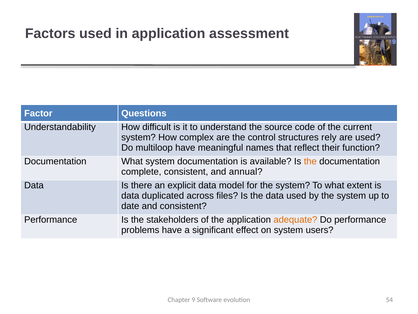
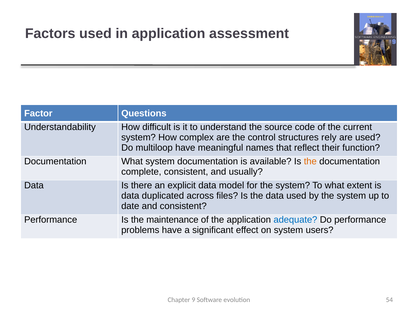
annual: annual -> usually (246, 172)
stakeholders: stakeholders -> maintenance (172, 220)
adequate colour: orange -> blue (295, 220)
